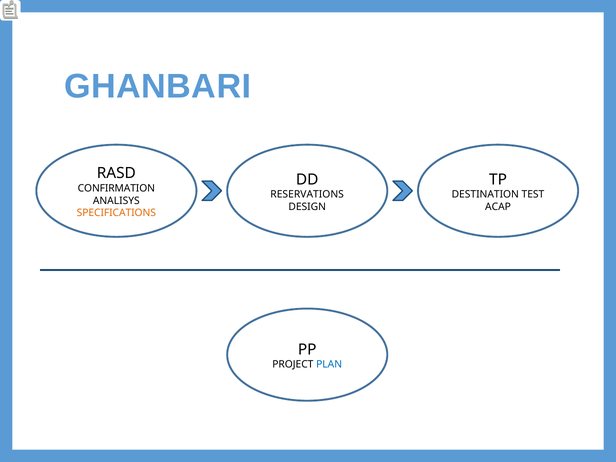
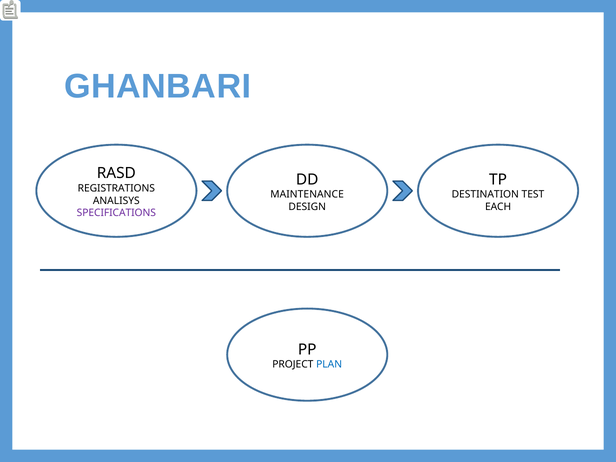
CONFIRMATION: CONFIRMATION -> REGISTRATIONS (116, 188)
RESERVATIONS: RESERVATIONS -> MAINTENANCE (307, 195)
ACAP: ACAP -> EACH (498, 207)
SPECIFICATIONS colour: orange -> purple (116, 213)
